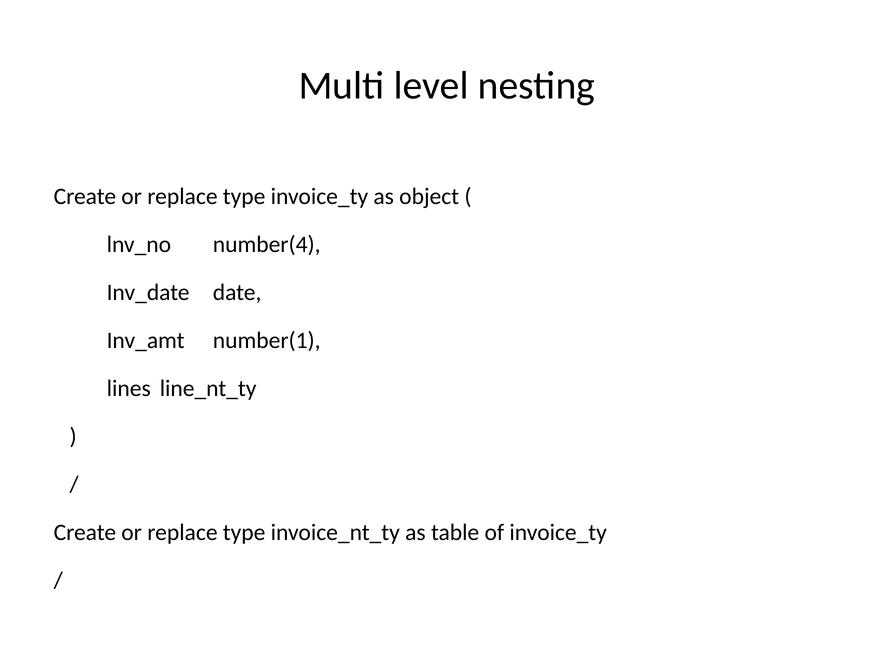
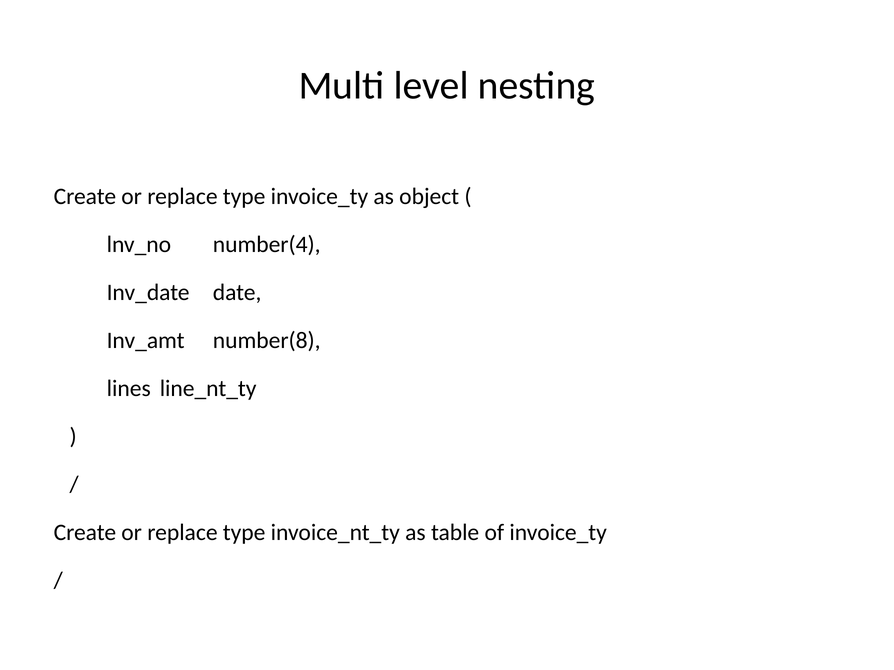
number(1: number(1 -> number(8 (267, 341)
